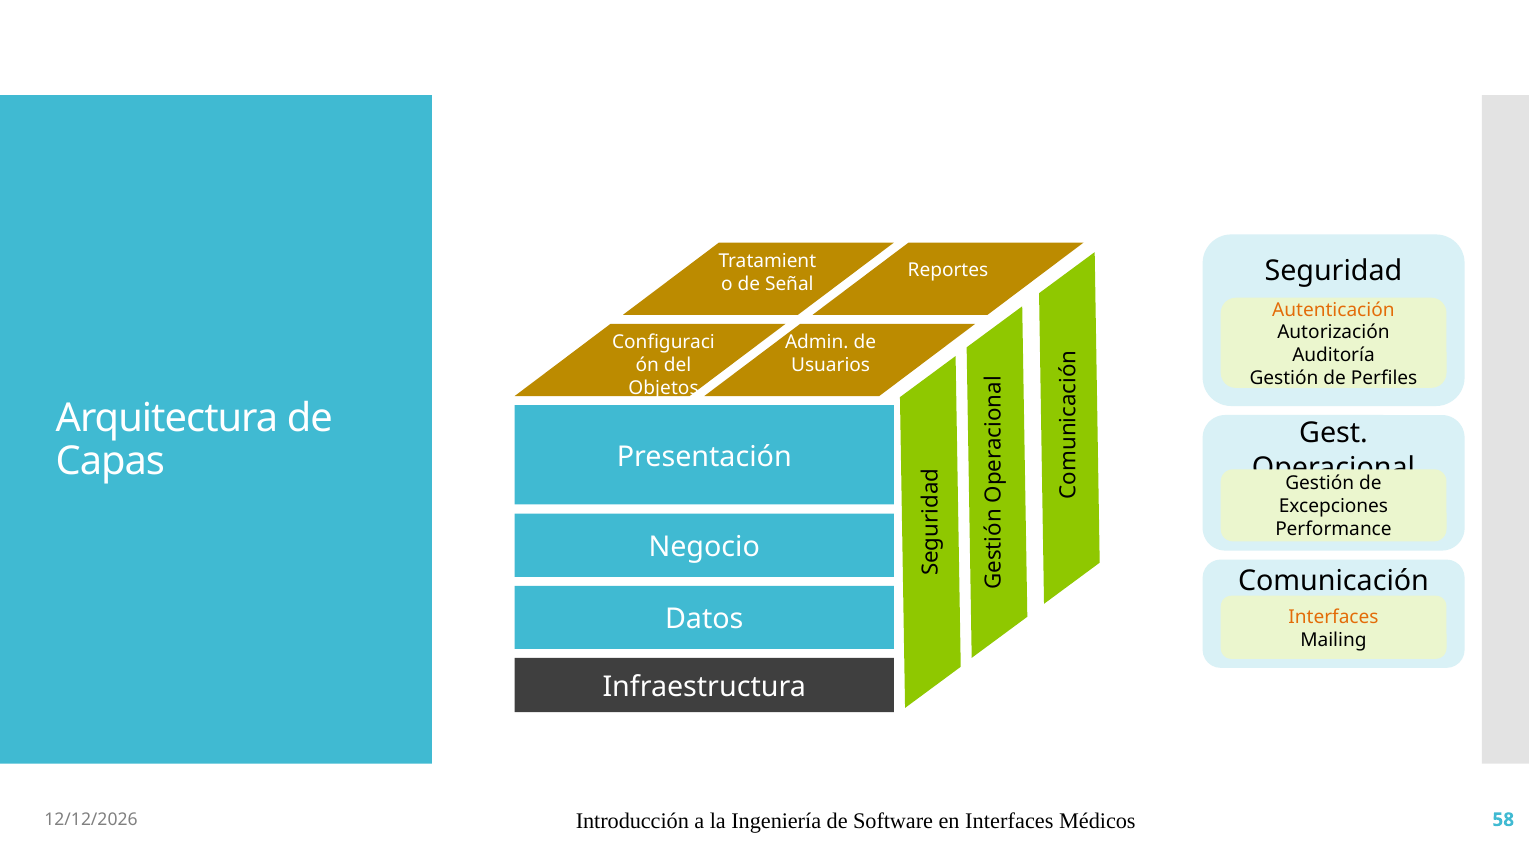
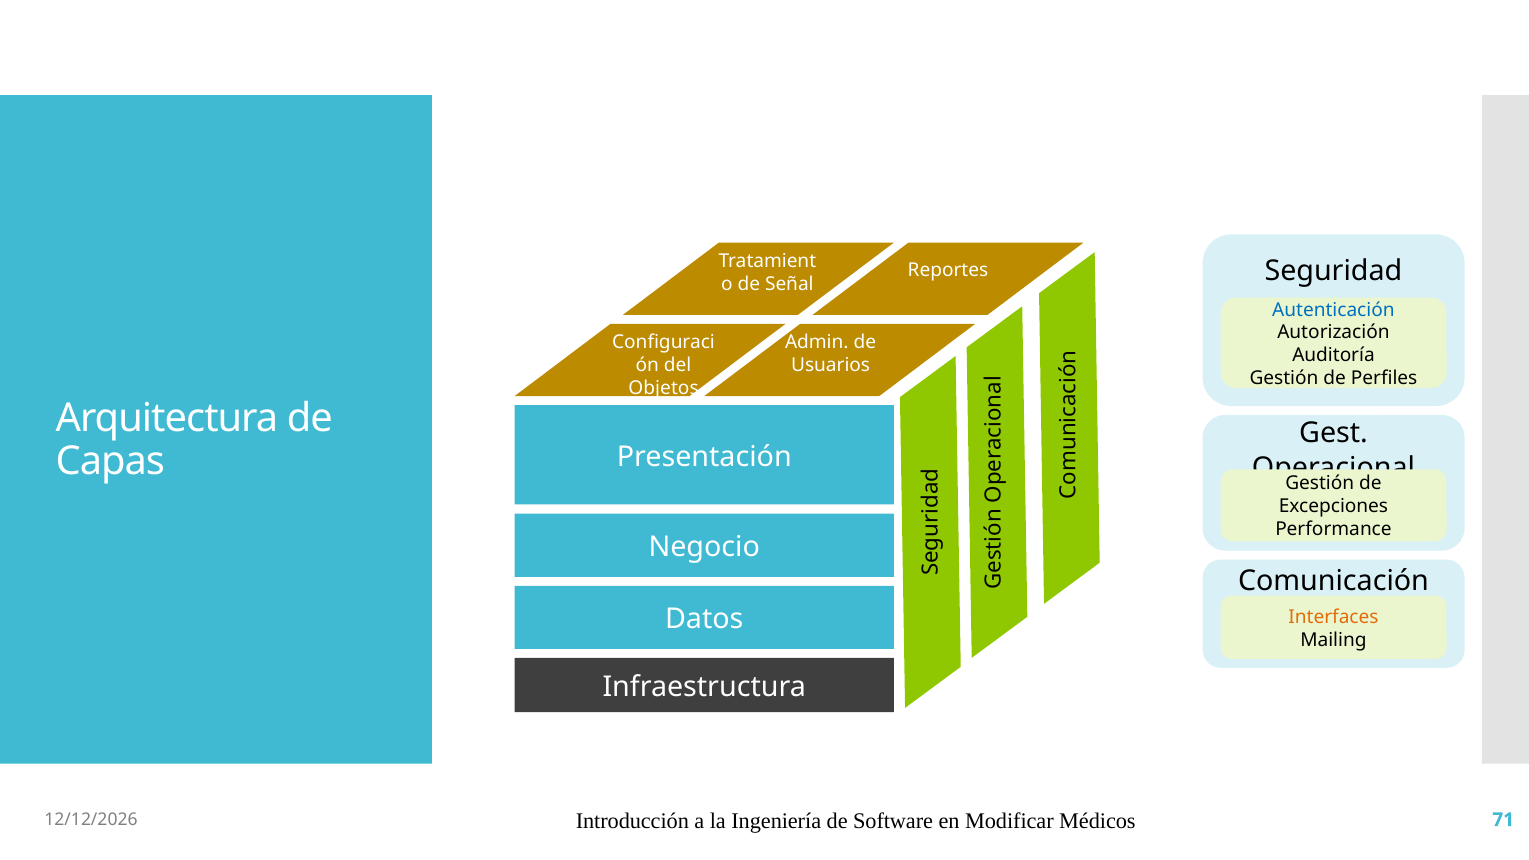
Autenticación colour: orange -> blue (1333, 310)
en Interfaces: Interfaces -> Modificar (1009, 822)
58: 58 -> 71 (1503, 820)
